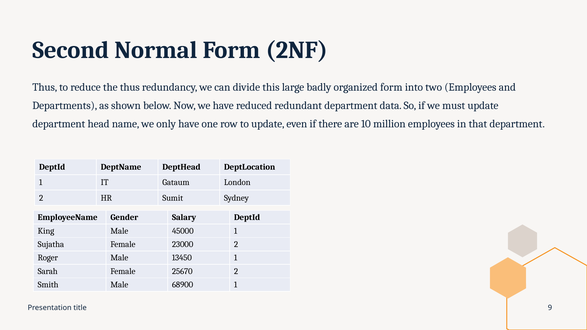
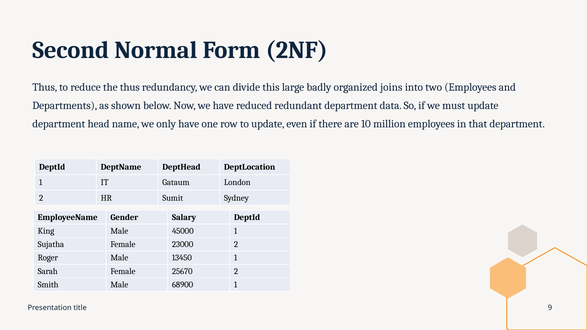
organized form: form -> joins (391, 87)
